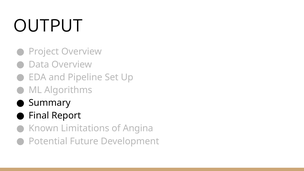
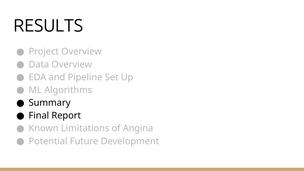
OUTPUT: OUTPUT -> RESULTS (48, 26)
